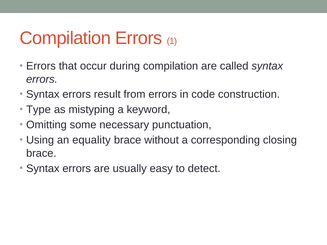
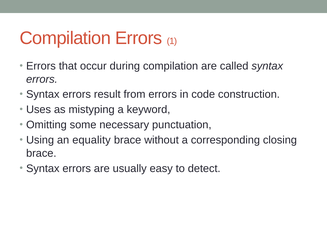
Type: Type -> Uses (39, 110)
